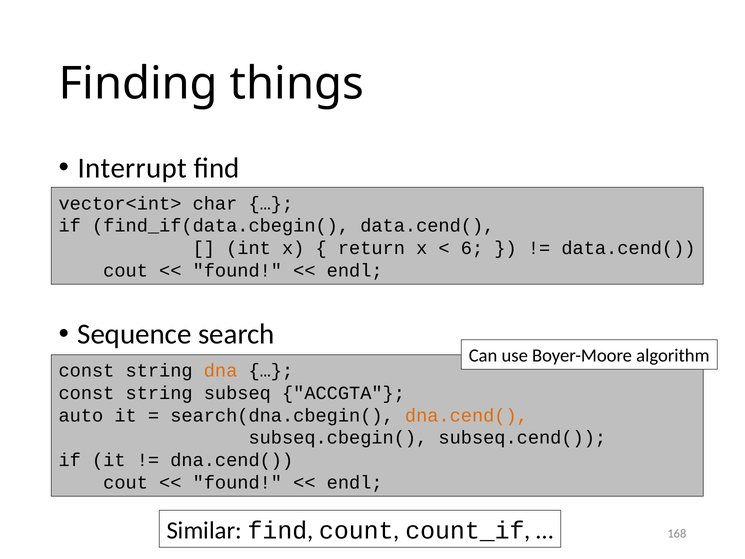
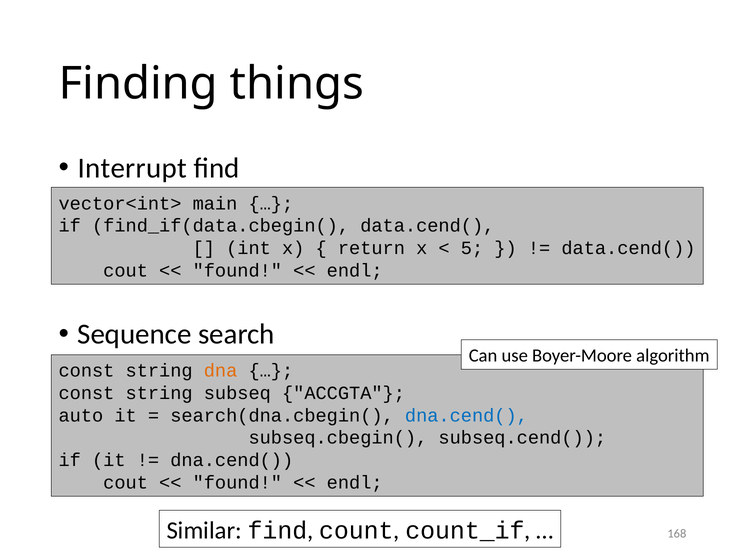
char: char -> main (215, 203)
6: 6 -> 5 (472, 248)
dna.cend( colour: orange -> blue (466, 415)
